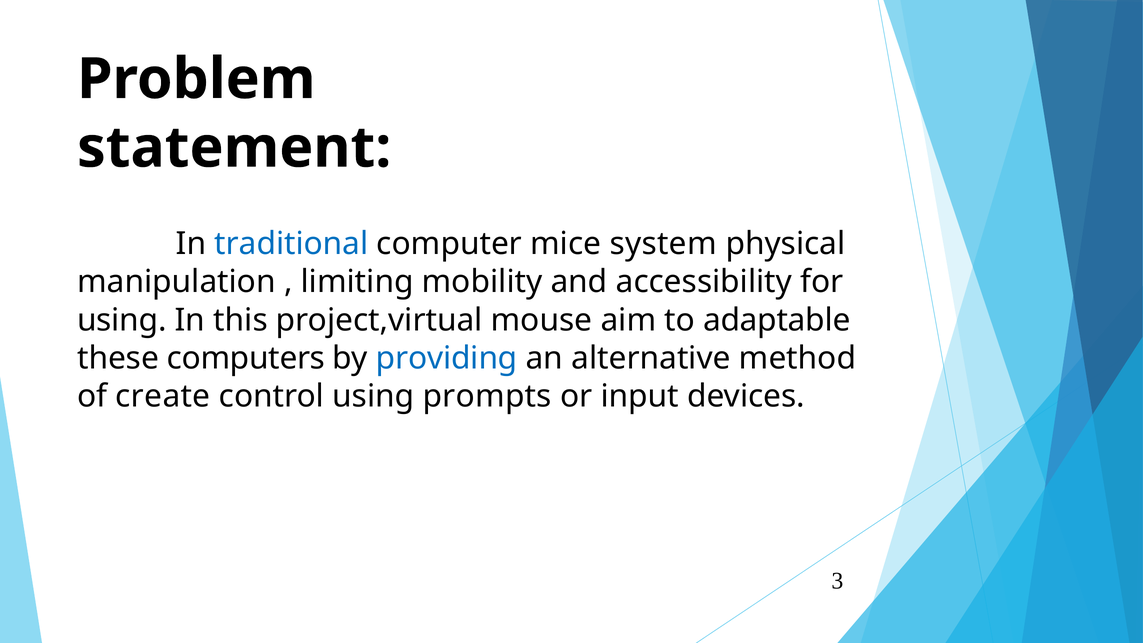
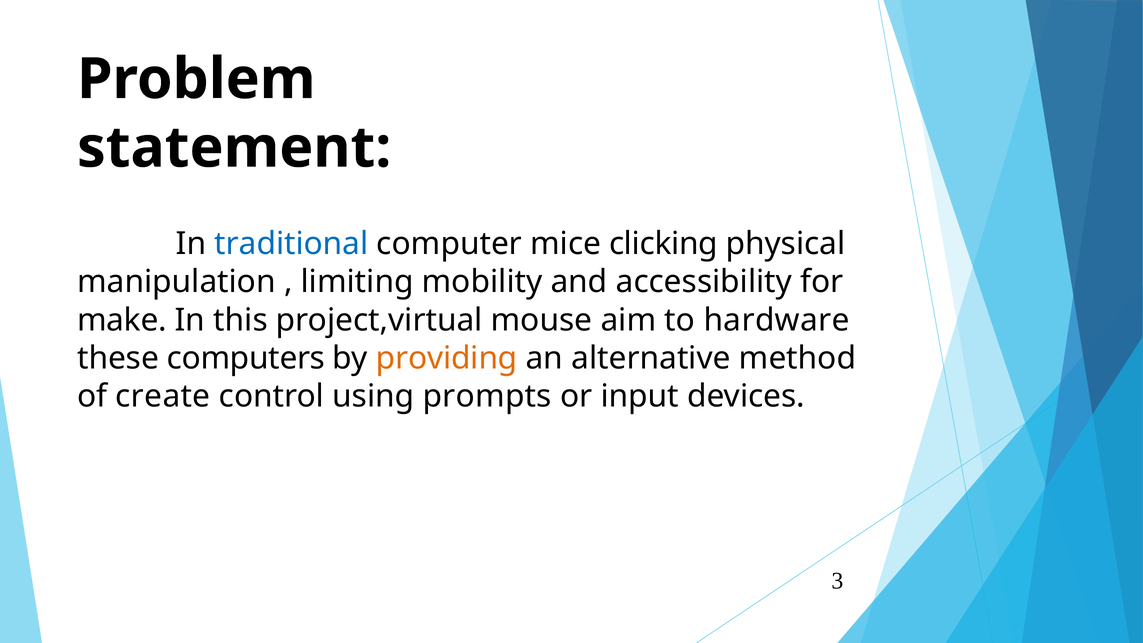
system: system -> clicking (663, 244)
using: using -> make (122, 320)
adaptable: adaptable -> hardware (777, 320)
providing colour: blue -> orange (447, 358)
